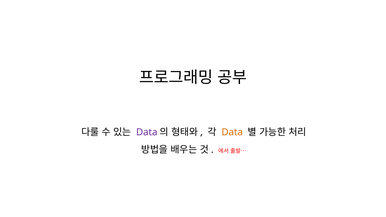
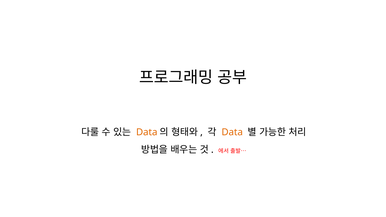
Data colour: purple -> orange (147, 132)
